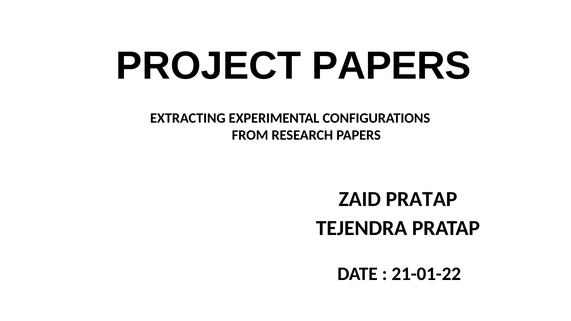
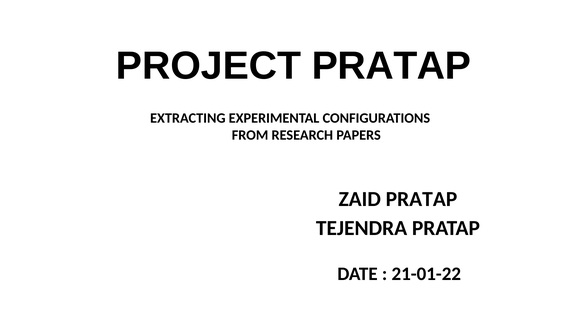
PROJECT PAPERS: PAPERS -> PRATAP (391, 66)
